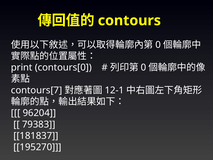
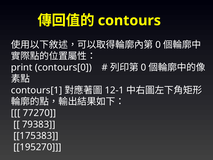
contours[7: contours[7 -> contours[1 (37, 90)
96204: 96204 -> 77270 (39, 113)
181837: 181837 -> 175383 (36, 136)
